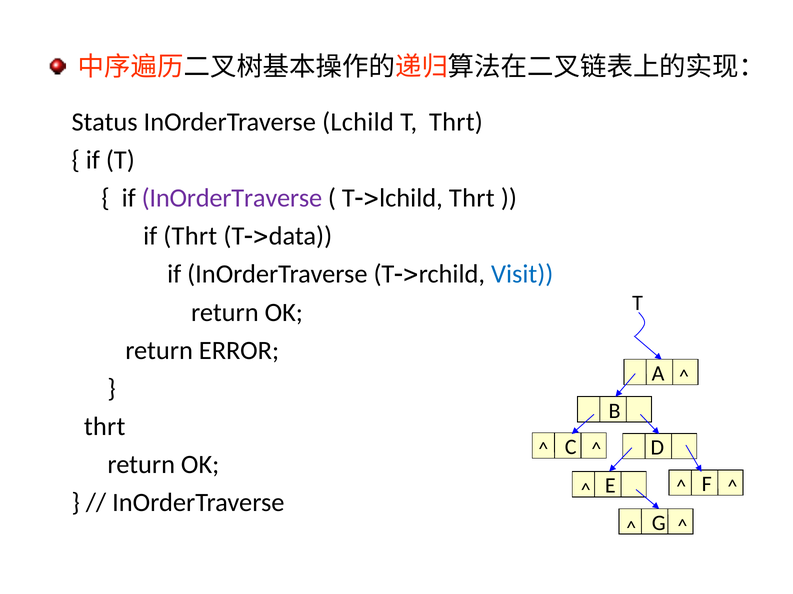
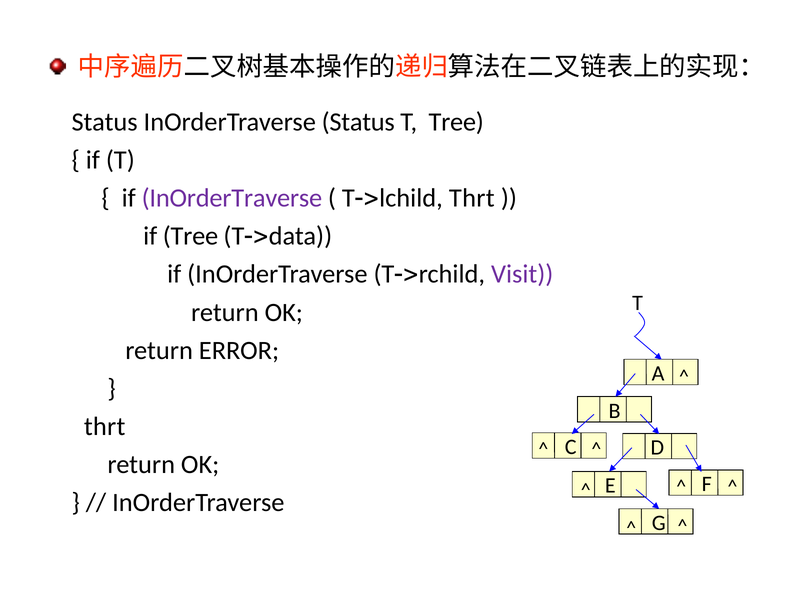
InOrderTraverse Lchild: Lchild -> Status (358, 122)
T Thrt: Thrt -> Tree (456, 122)
if Thrt: Thrt -> Tree (191, 237)
Visit colour: blue -> purple (522, 275)
